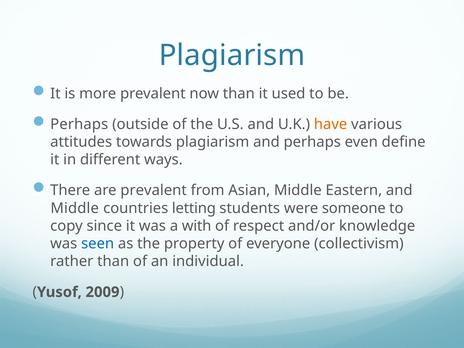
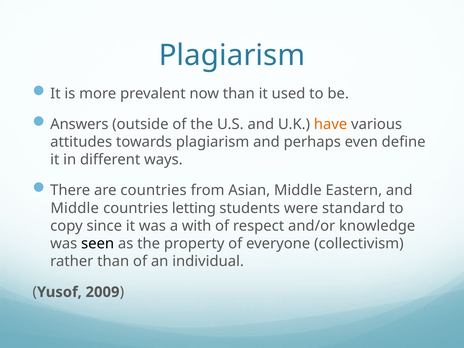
Perhaps: Perhaps -> Answers (79, 124)
are prevalent: prevalent -> countries (154, 190)
someone: someone -> standard (354, 208)
seen colour: blue -> black (98, 244)
